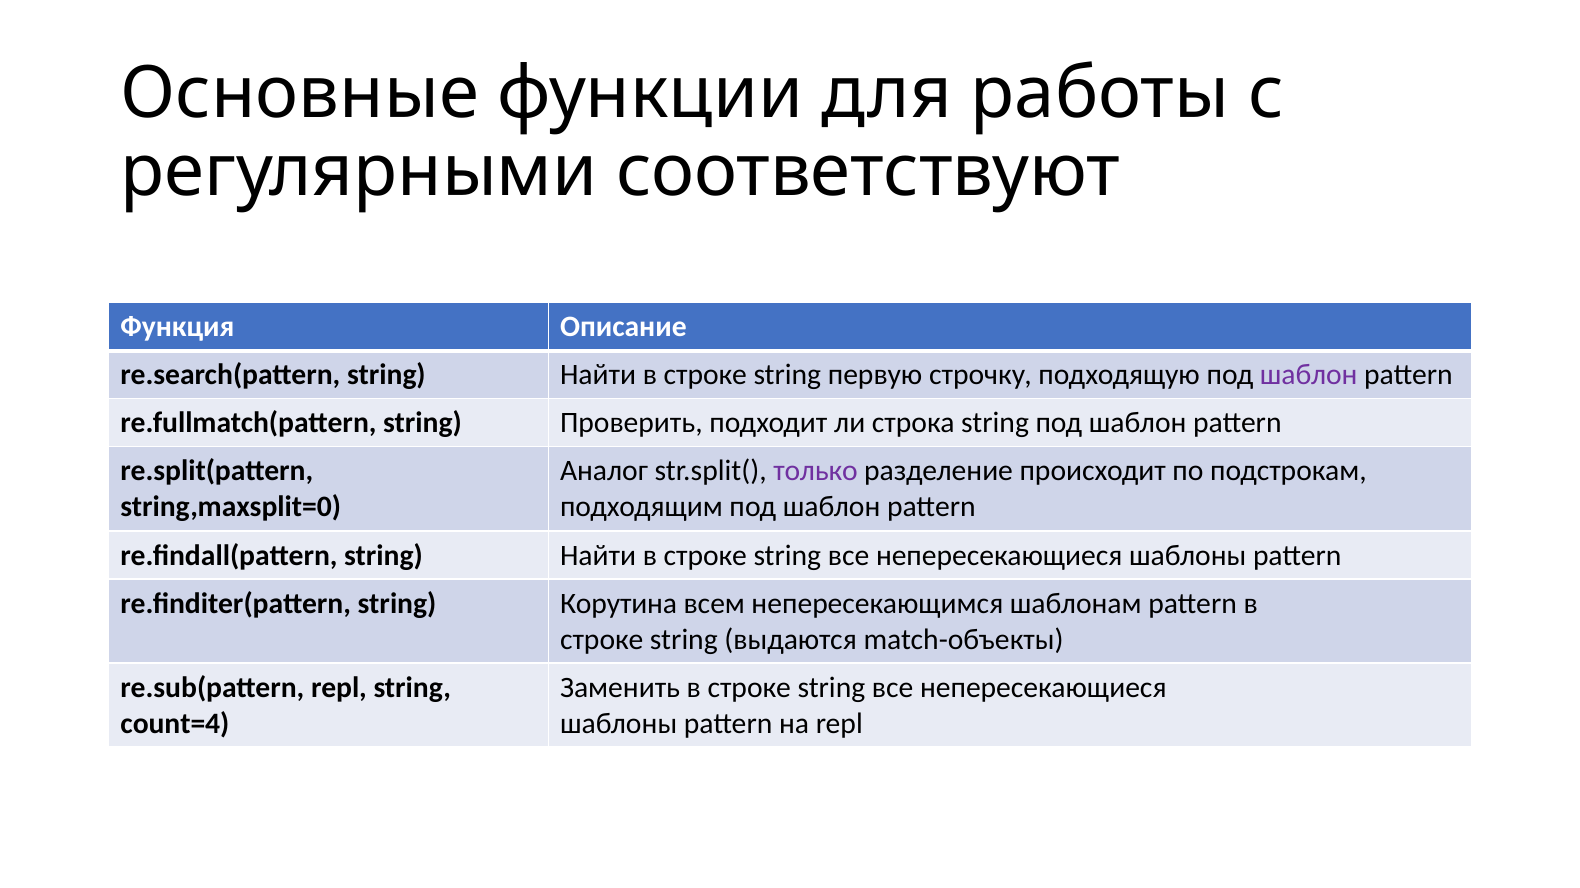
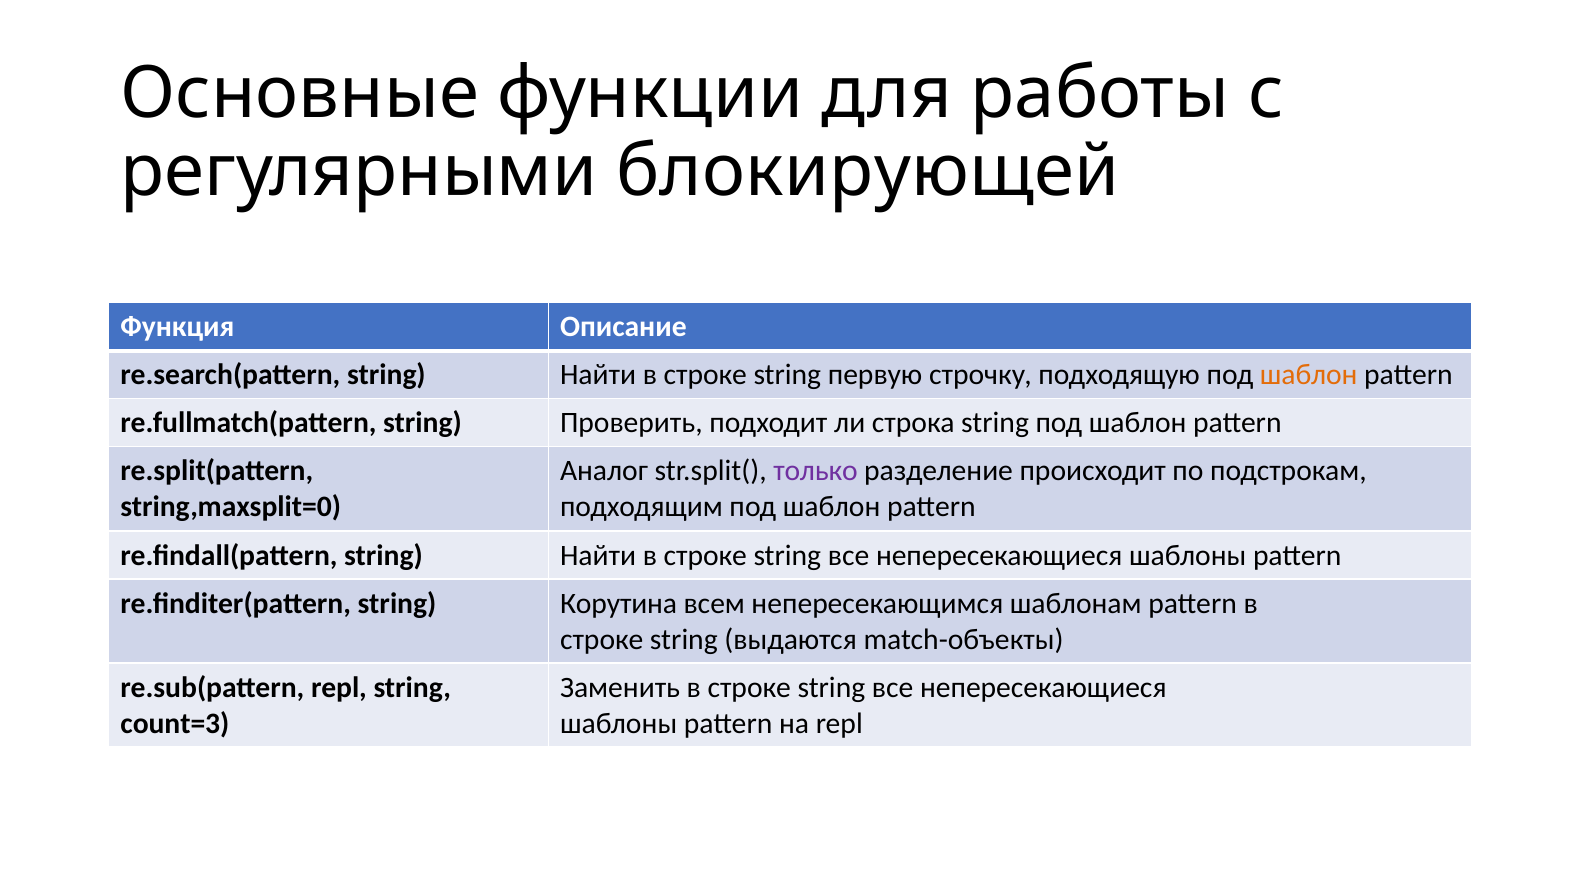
соответствуют: соответствуют -> блокирующей (868, 172)
шаблон colour: purple -> orange (1309, 375)
count=4: count=4 -> count=3 (175, 724)
